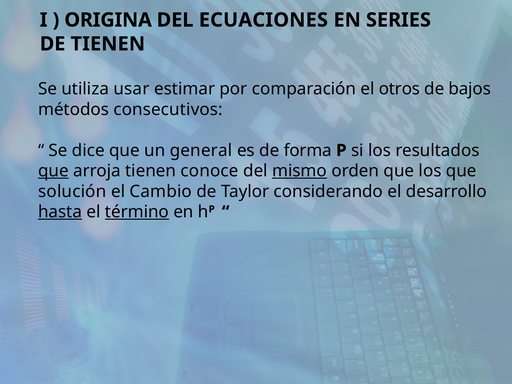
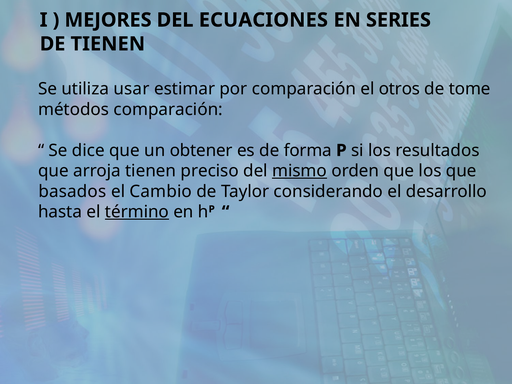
ORIGINA: ORIGINA -> MEJORES (108, 20)
bajos: bajos -> tome (470, 89)
métodos consecutivos: consecutivos -> comparación (168, 109)
general: general -> obtener (201, 150)
que underline: present -> none (53, 171)
conoce: conoce -> preciso (210, 171)
solución: solución -> basados (72, 191)
hasta underline: present -> none (60, 212)
